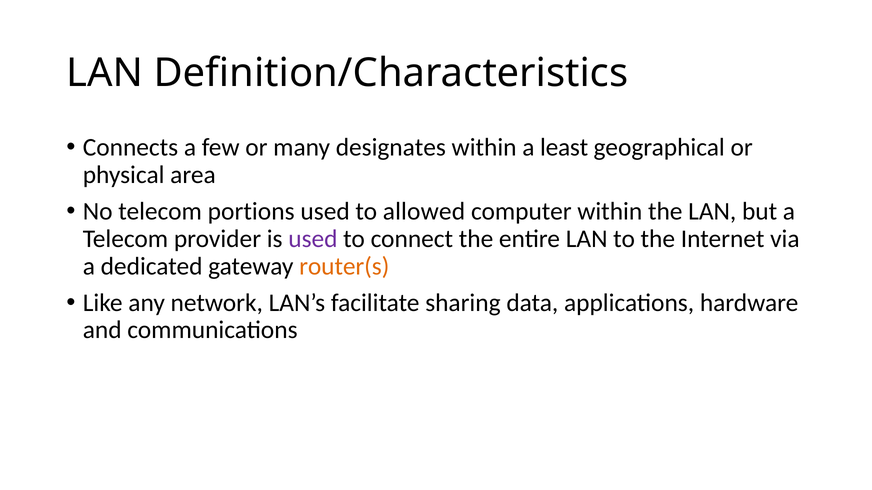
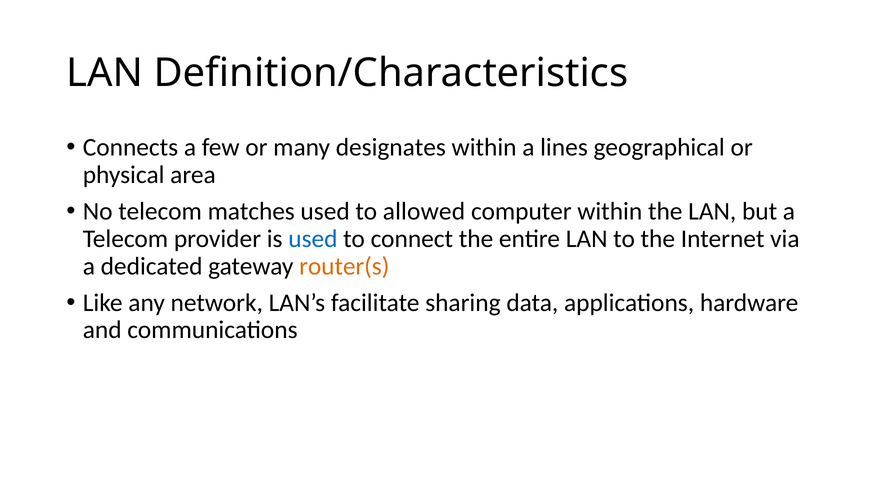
least: least -> lines (564, 147)
portions: portions -> matches (251, 211)
used colour: purple -> blue (313, 239)
